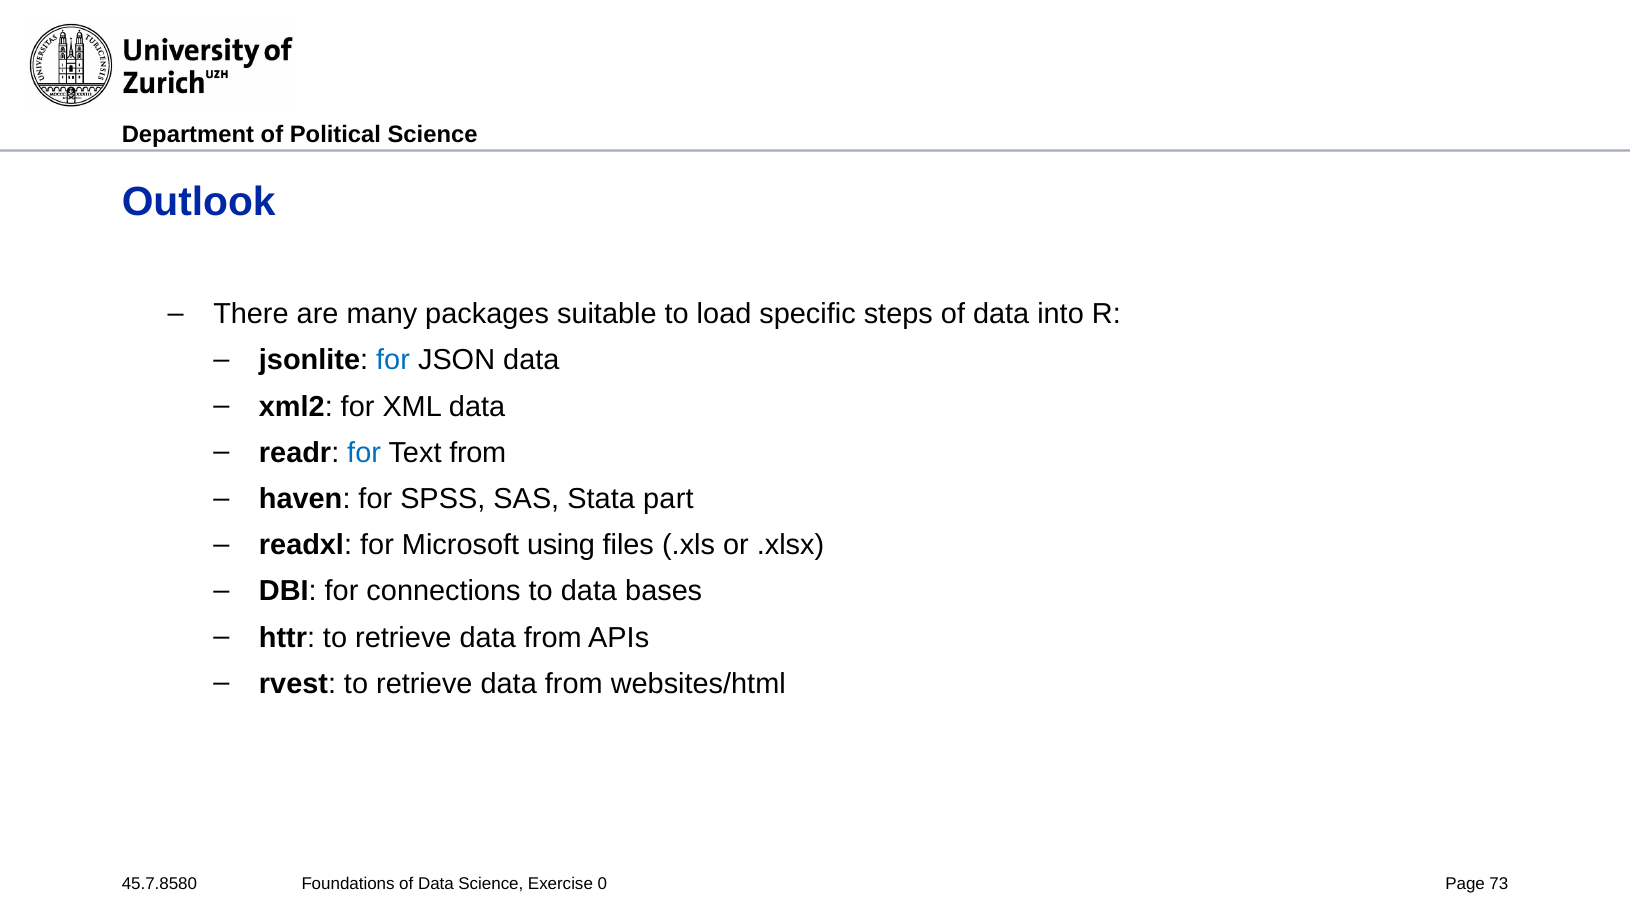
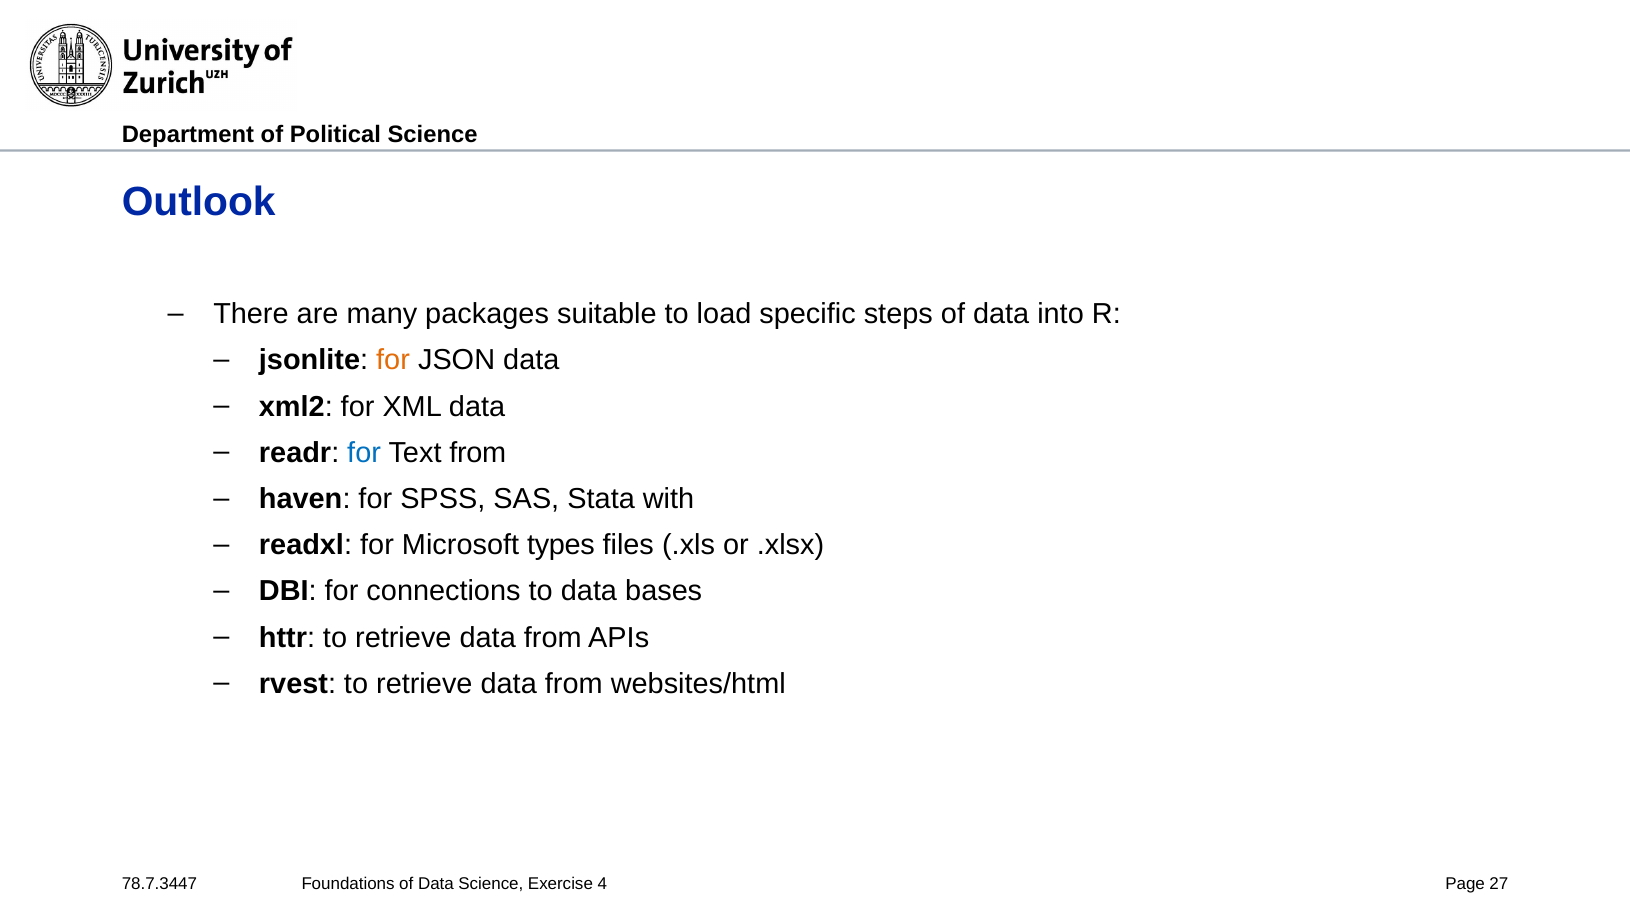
for colour: blue -> orange (393, 360)
part: part -> with (668, 499)
using: using -> types (561, 545)
45.7.8580: 45.7.8580 -> 78.7.3447 (159, 884)
0: 0 -> 4 (602, 884)
73: 73 -> 27 (1499, 884)
